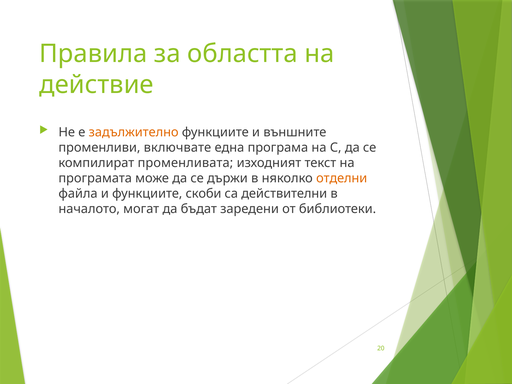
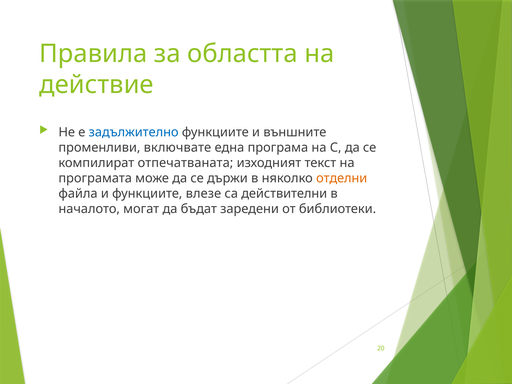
задължително colour: orange -> blue (134, 132)
променливата: променливата -> отпечатваната (185, 163)
скоби: скоби -> влезе (203, 194)
